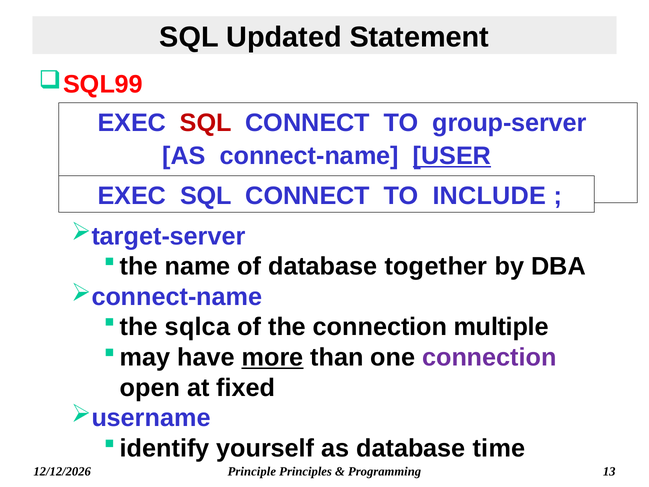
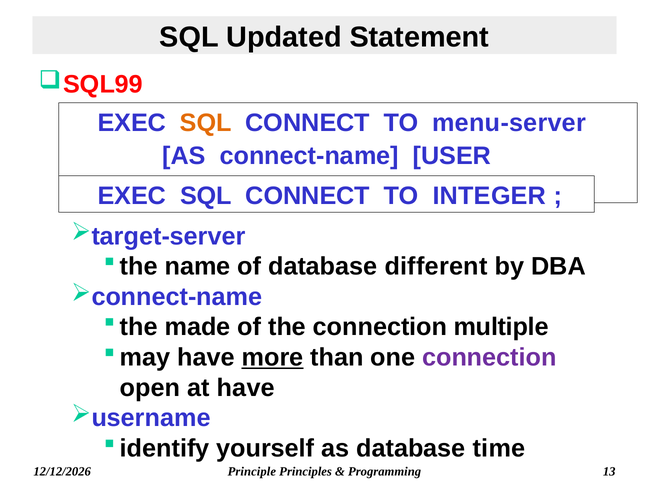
SQL colour: red -> orange (206, 123)
group-server: group-server -> menu-server (509, 123)
USER underline: present -> none (452, 156)
INCLUDE: INCLUDE -> INTEGER (489, 196)
together: together -> different (436, 266)
sqlca: sqlca -> made (198, 327)
at fixed: fixed -> have (246, 388)
